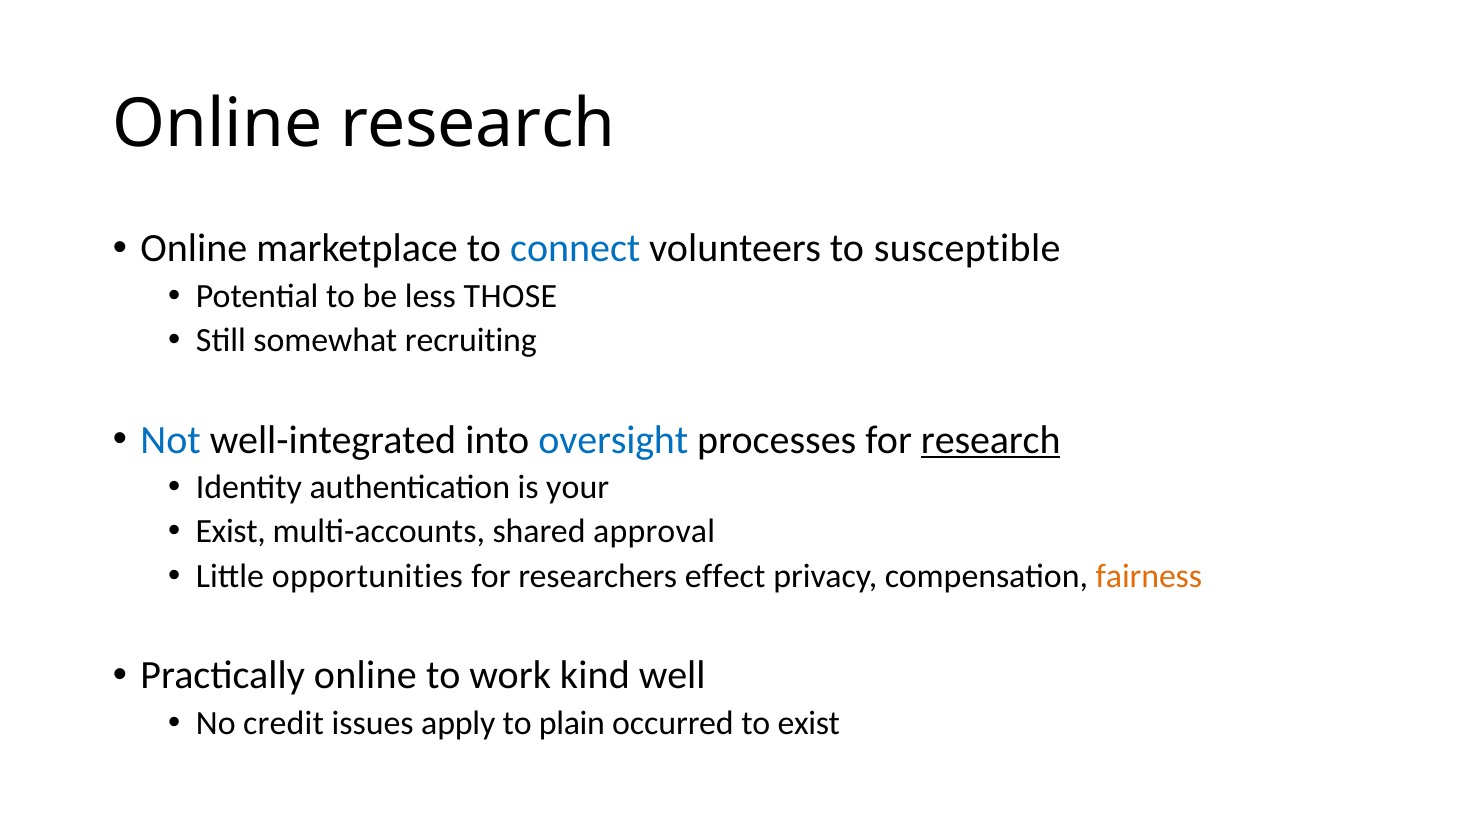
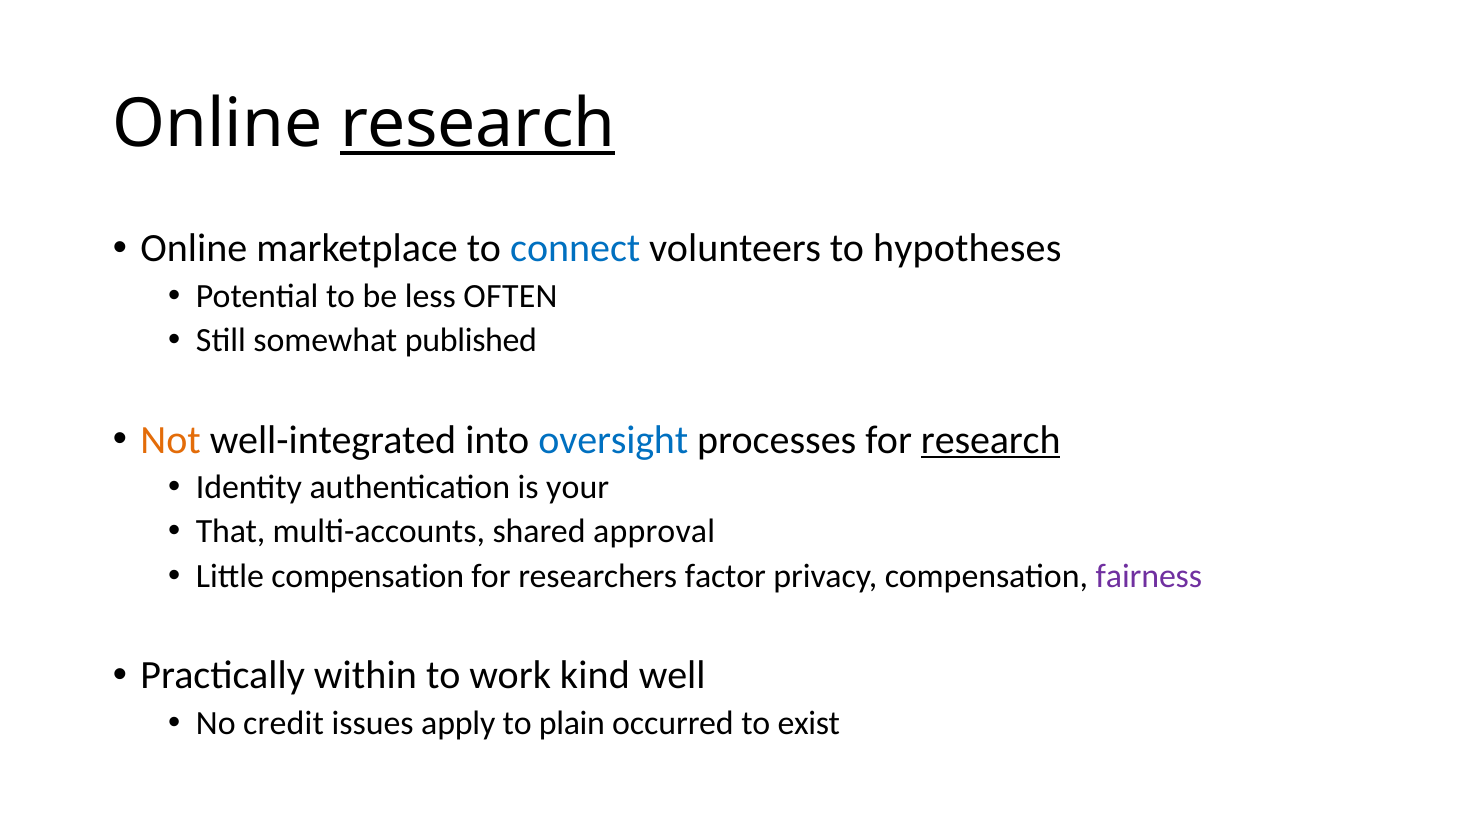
research underline: none -> present (478, 124)
susceptible: susceptible -> hypotheses (967, 248)
THOSE: THOSE -> OFTEN (510, 296)
recruiting: recruiting -> published (471, 340)
Not colour: blue -> orange (171, 440)
Exist: Exist -> That (231, 532)
Little opportunities: opportunities -> compensation (368, 576)
effect: effect -> factor (725, 576)
fairness colour: orange -> purple (1149, 576)
Practically online: online -> within (365, 676)
